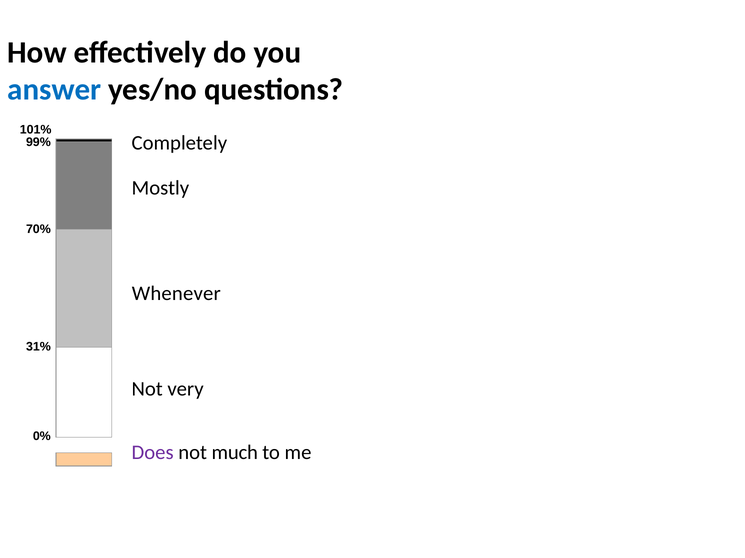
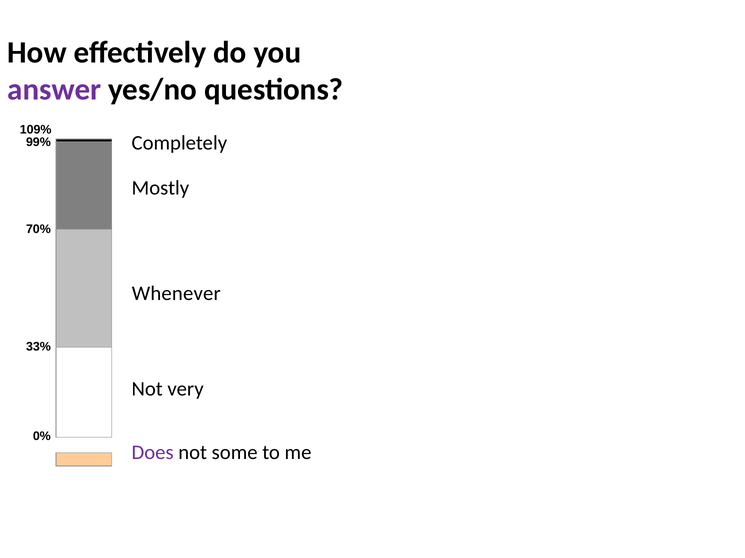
answer colour: blue -> purple (54, 90)
101%: 101% -> 109% (36, 130)
31%: 31% -> 33% (38, 347)
much: much -> some (235, 453)
